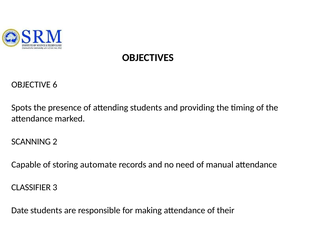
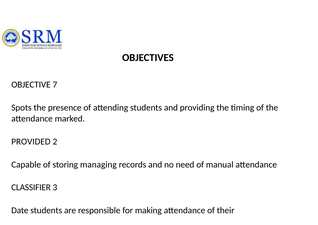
6: 6 -> 7 (55, 85)
SCANNING: SCANNING -> PROVIDED (31, 142)
automate: automate -> managing (98, 164)
